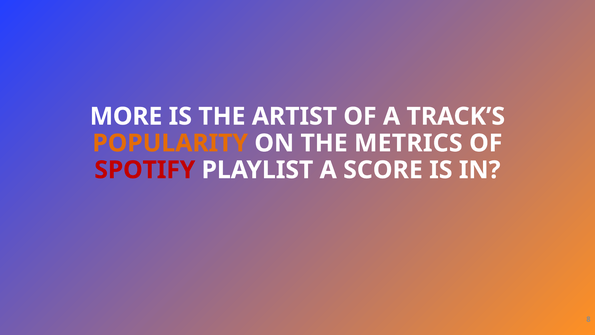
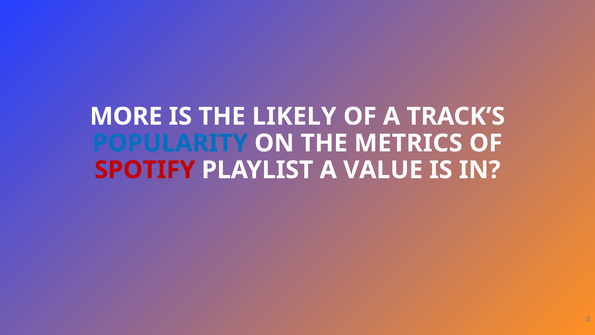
ARTIST: ARTIST -> LIKELY (294, 116)
POPULARITY colour: orange -> blue (170, 143)
SCORE: SCORE -> VALUE (383, 170)
